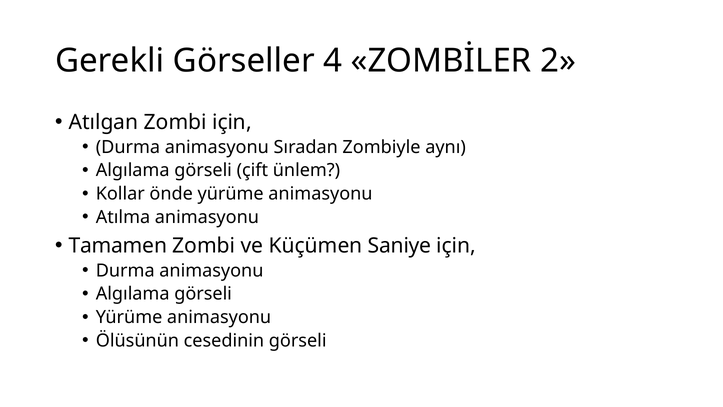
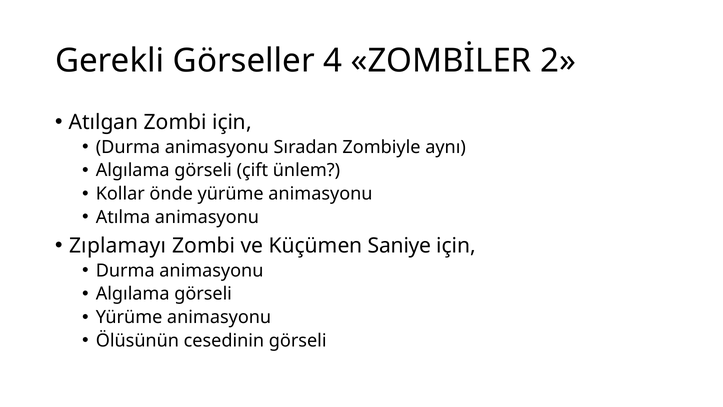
Tamamen: Tamamen -> Zıplamayı (118, 246)
